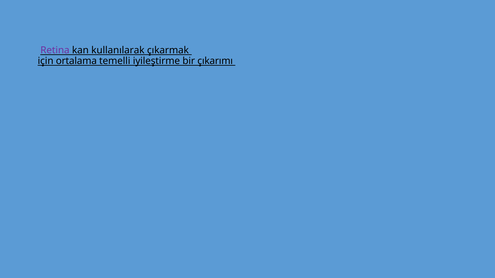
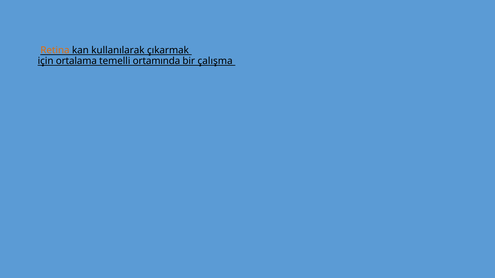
Retina colour: purple -> orange (55, 50)
iyileştirme: iyileştirme -> ortamında (156, 61)
çıkarımı: çıkarımı -> çalışma (215, 61)
